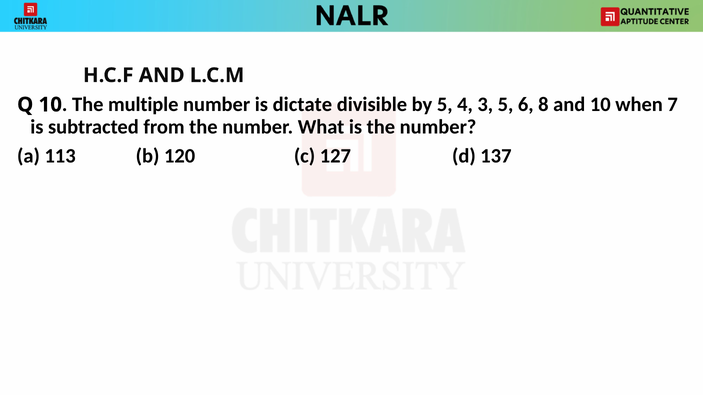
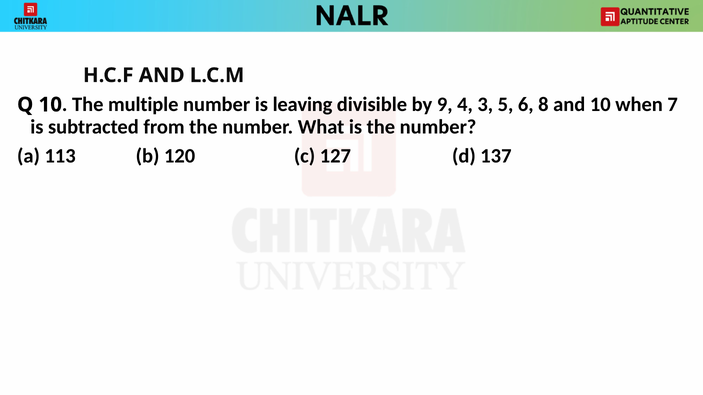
dictate: dictate -> leaving (303, 105)
by 5: 5 -> 9 (445, 105)
